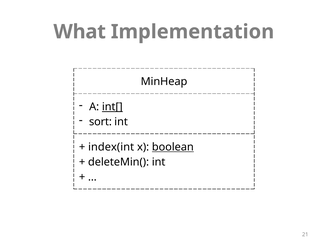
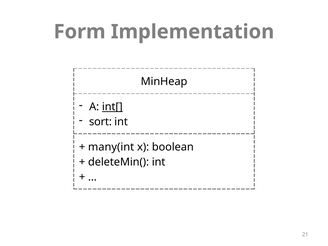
What: What -> Form (80, 32)
index(int: index(int -> many(int (111, 147)
boolean underline: present -> none (173, 147)
